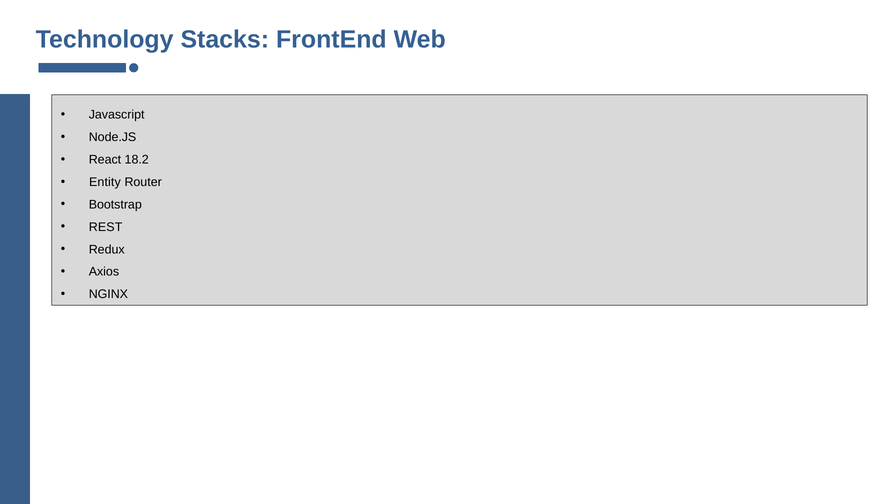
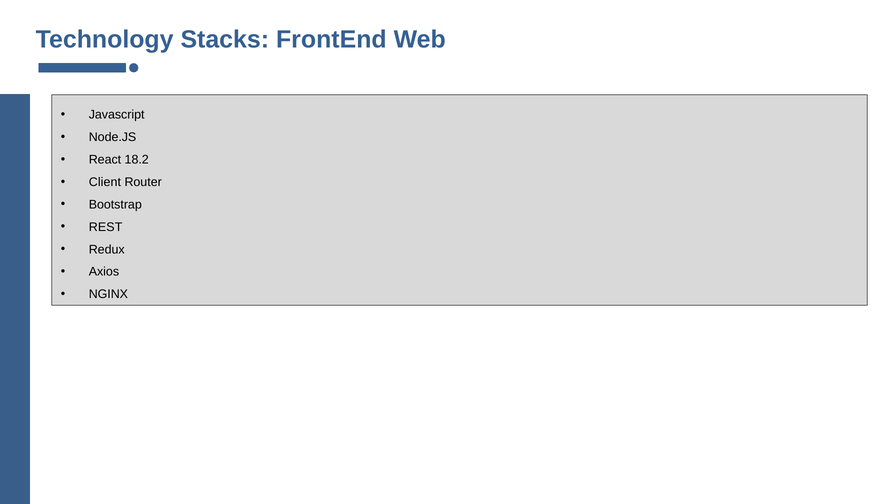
Entity: Entity -> Client (105, 182)
